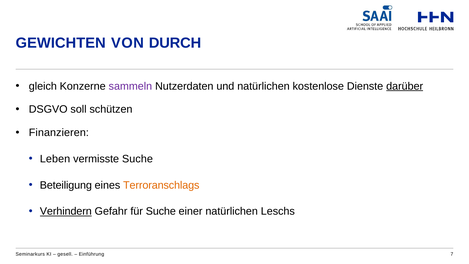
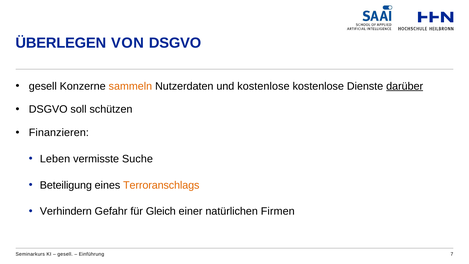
GEWICHTEN: GEWICHTEN -> ÜBERLEGEN (61, 43)
VON DURCH: DURCH -> DSGVO (175, 43)
gleich: gleich -> gesell (43, 86)
sammeln colour: purple -> orange (130, 86)
und natürlichen: natürlichen -> kostenlose (263, 86)
Verhindern underline: present -> none (66, 211)
für Suche: Suche -> Gleich (161, 211)
Leschs: Leschs -> Firmen (278, 211)
